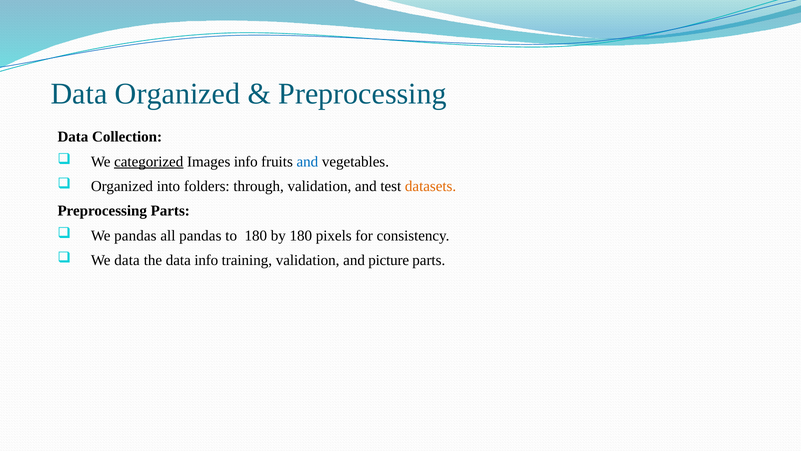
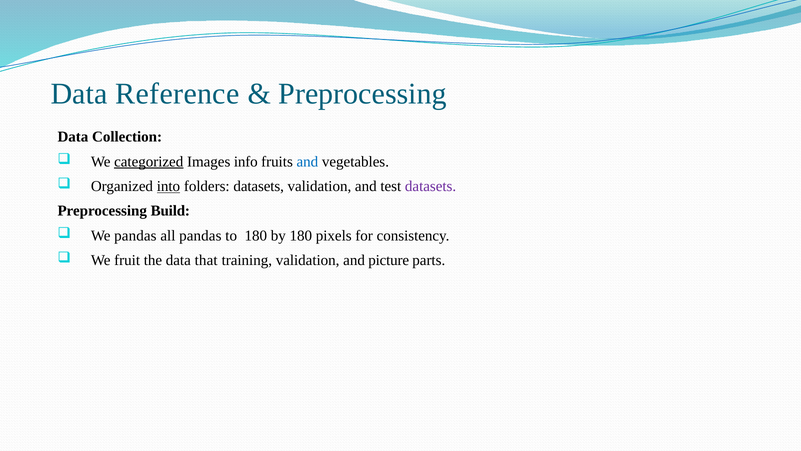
Data Organized: Organized -> Reference (177, 94)
into underline: none -> present (168, 186)
folders through: through -> datasets (259, 186)
datasets colour: orange -> purple (431, 186)
Preprocessing Parts: Parts -> Build (170, 211)
We data: data -> fruit (127, 260)
data info: info -> that (206, 260)
